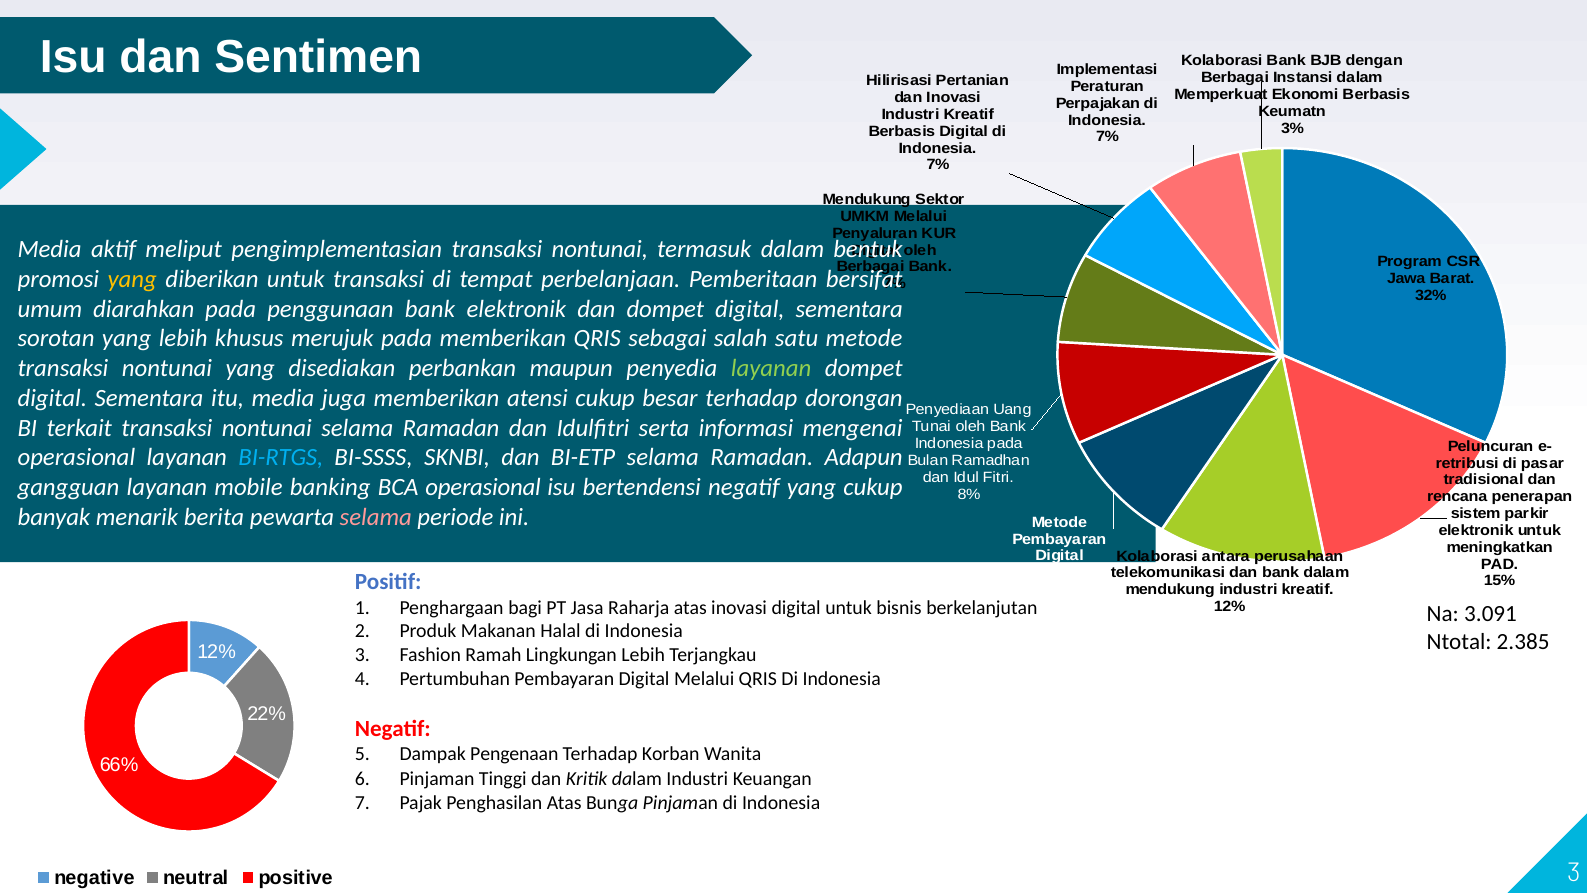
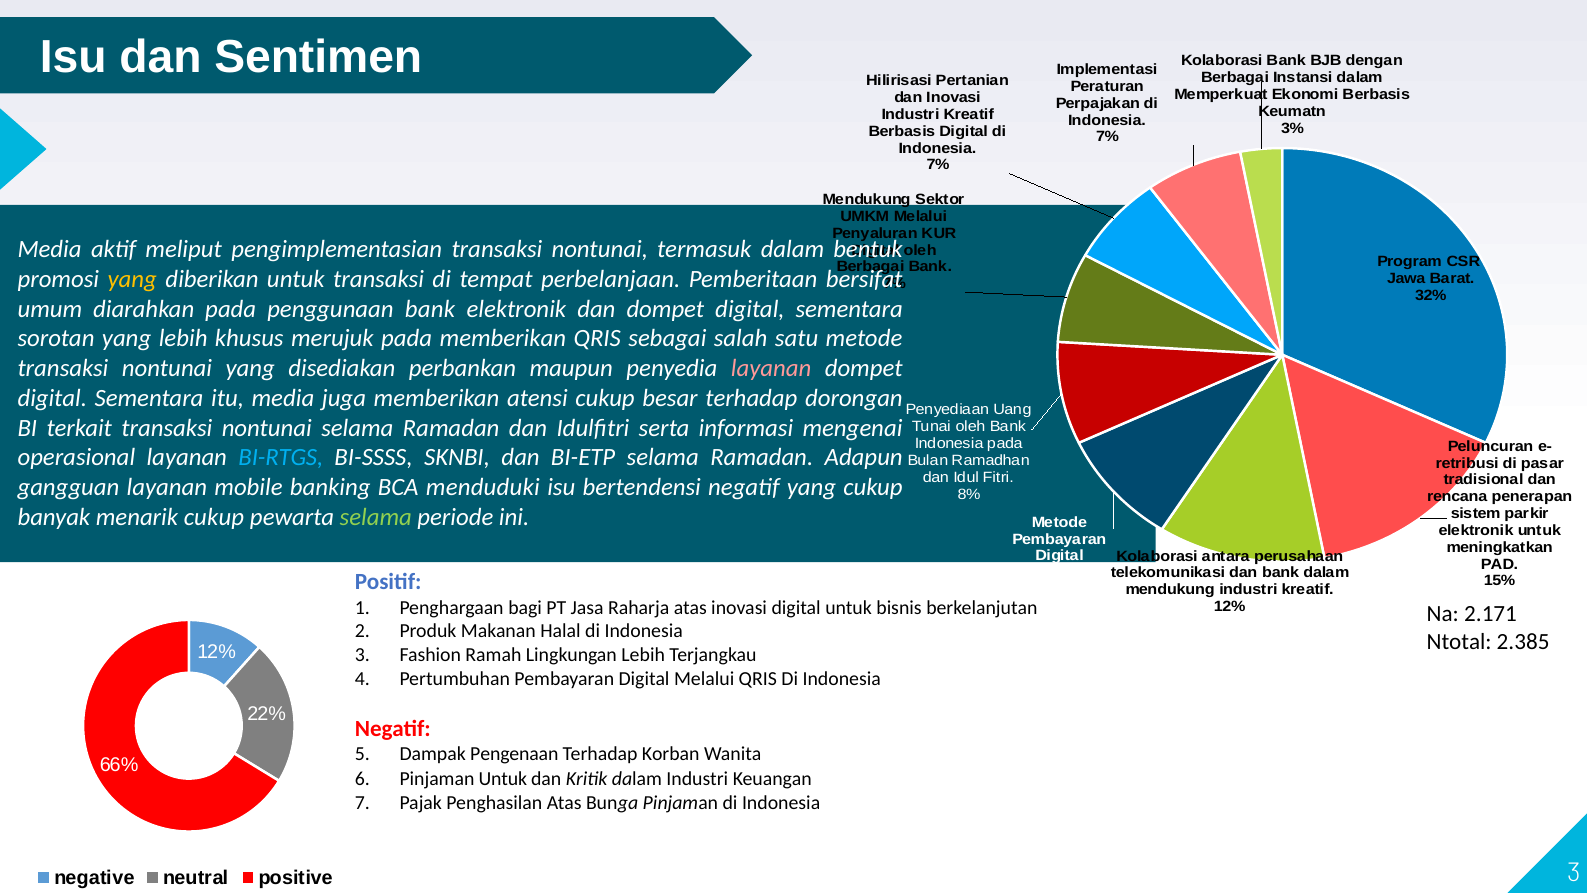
layanan colour: light green -> pink (771, 368)
BCA operasional: operasional -> menduduki (483, 487)
menarik berita: berita -> cukup (214, 517)
selama colour: pink -> light green (376, 517)
3.091: 3.091 -> 2.171 (1491, 614)
Pinjaman Tinggi: Tinggi -> Untuk (503, 778)
